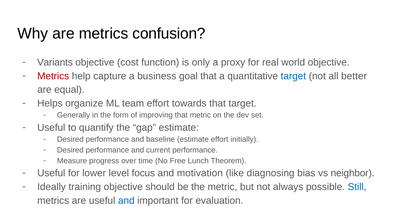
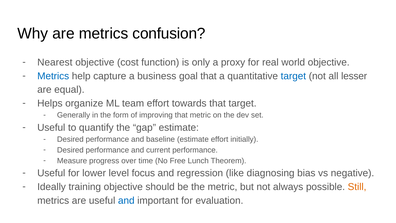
Variants: Variants -> Nearest (55, 62)
Metrics colour: red -> blue (53, 76)
better: better -> lesser (354, 76)
motivation: motivation -> regression (200, 173)
neighbor: neighbor -> negative (352, 173)
Still colour: blue -> orange (357, 187)
